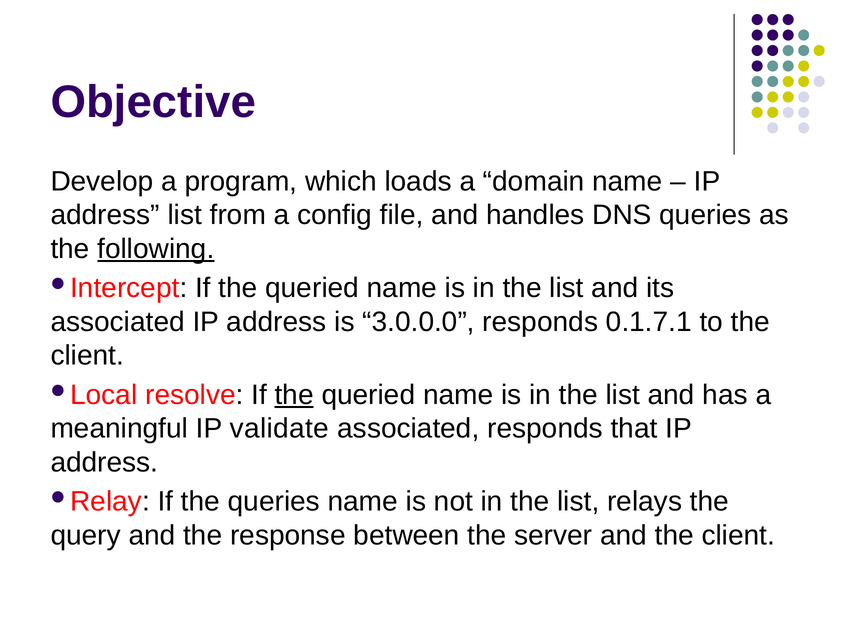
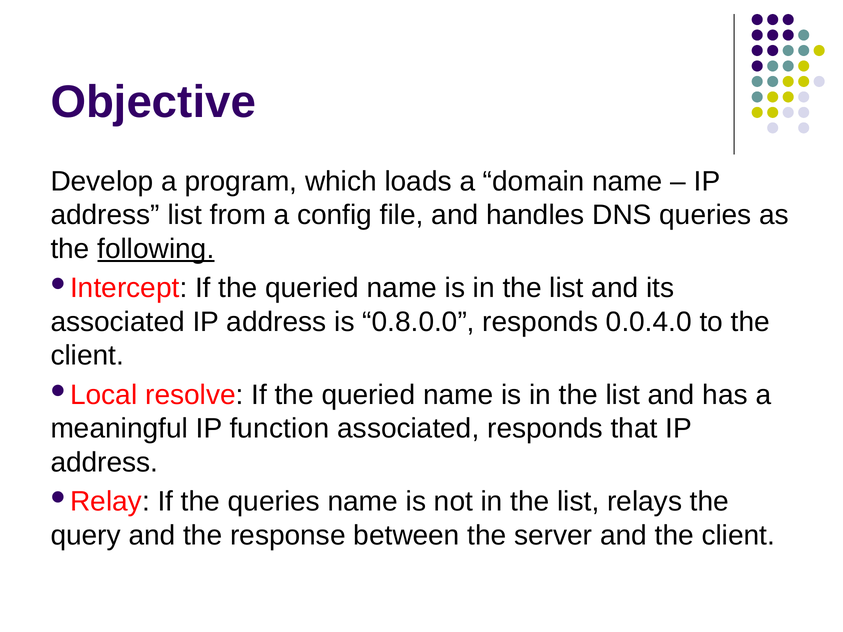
3.0.0.0: 3.0.0.0 -> 0.8.0.0 (419, 322)
0.1.7.1: 0.1.7.1 -> 0.0.4.0 (649, 322)
the underline: present -> none (294, 395)
validate: validate -> function (279, 429)
